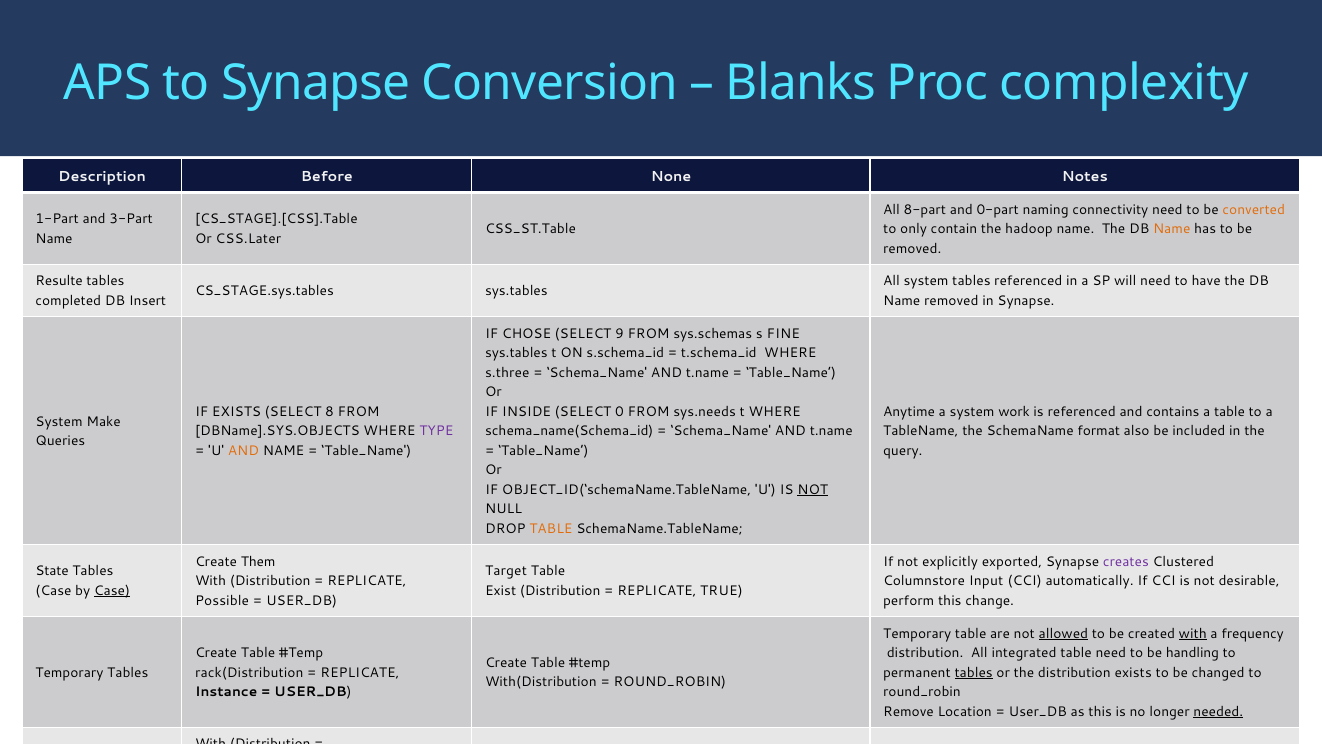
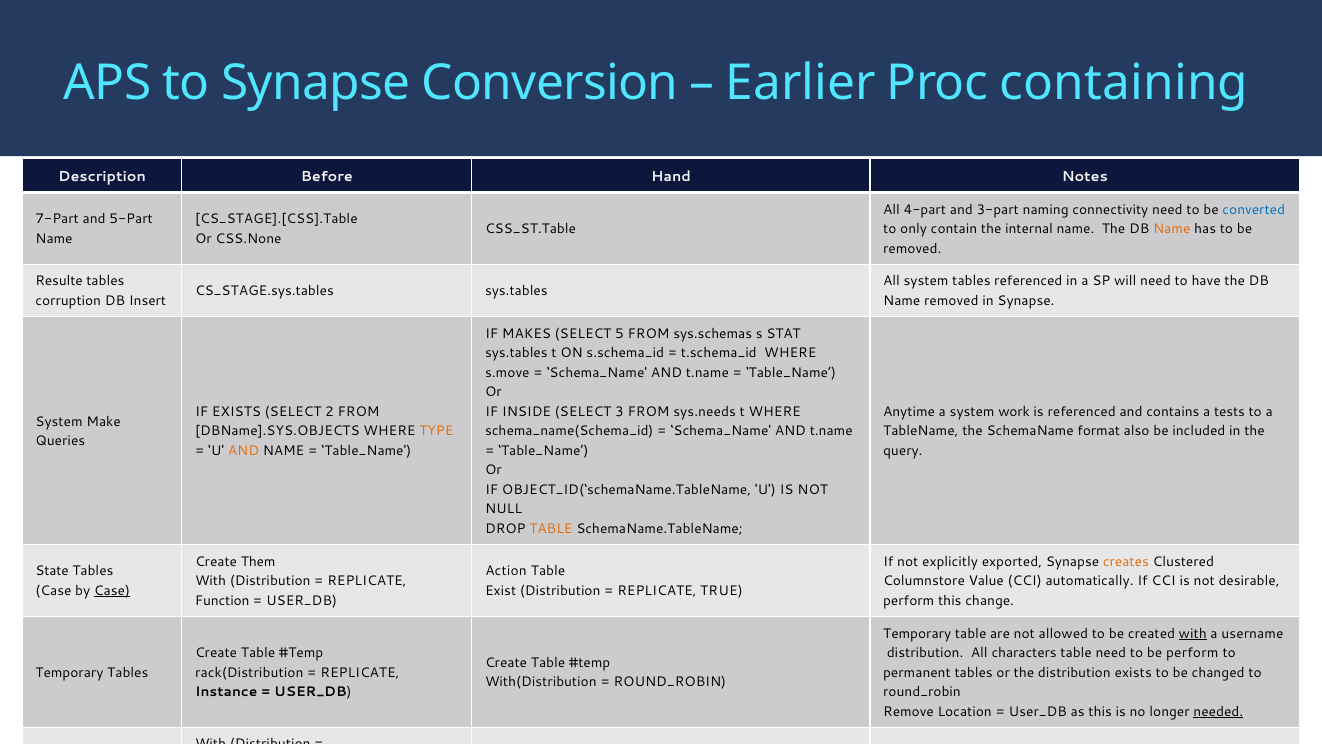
Blanks: Blanks -> Earlier (801, 83)
complexity: complexity -> containing (1124, 83)
None: None -> Hand (671, 176)
8-part: 8-part -> 4-part (925, 209)
0-part: 0-part -> 3-part (998, 209)
converted colour: orange -> blue (1254, 209)
1-Part: 1-Part -> 7-Part (57, 219)
3-Part: 3-Part -> 5-Part (131, 219)
hadoop: hadoop -> internal (1029, 229)
CSS.Later: CSS.Later -> CSS.None (248, 239)
completed: completed -> corruption (68, 301)
CHOSE: CHOSE -> MAKES (526, 333)
9: 9 -> 5 (620, 333)
FINE: FINE -> STAT (783, 333)
s.three: s.three -> s.move (507, 372)
8: 8 -> 2 (330, 412)
0: 0 -> 3 (620, 412)
a table: table -> tests (1230, 412)
TYPE colour: purple -> orange (436, 431)
NOT underline: present -> none (813, 490)
creates colour: purple -> orange (1126, 561)
Target: Target -> Action (506, 571)
Input: Input -> Value (986, 581)
Possible: Possible -> Function (222, 600)
allowed underline: present -> none (1063, 633)
frequency: frequency -> username (1253, 633)
integrated: integrated -> characters (1024, 653)
be handling: handling -> perform (1192, 653)
tables underline: present -> none (974, 672)
